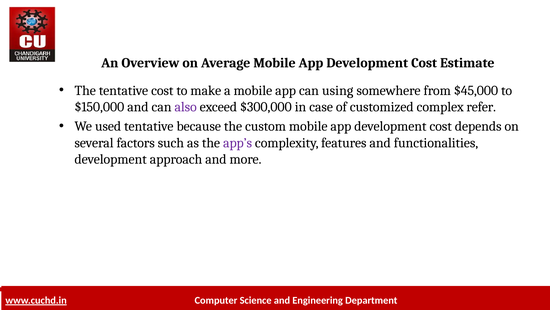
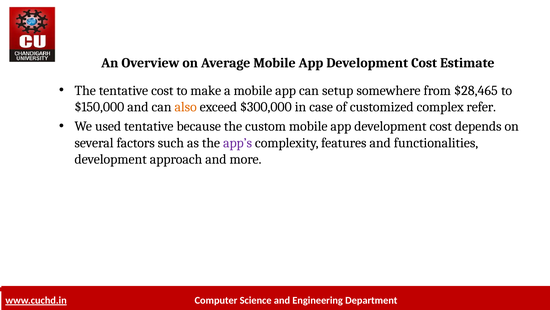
using: using -> setup (338, 90)
$45,000: $45,000 -> $28,465 (476, 90)
also colour: purple -> orange (186, 107)
